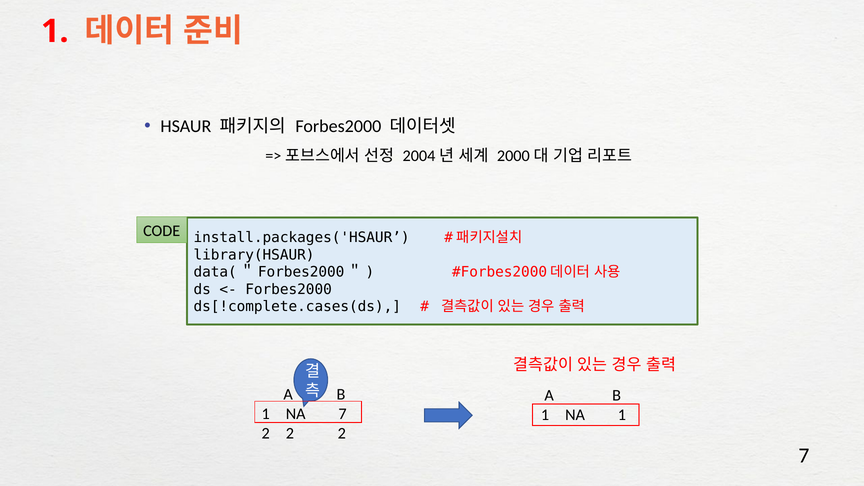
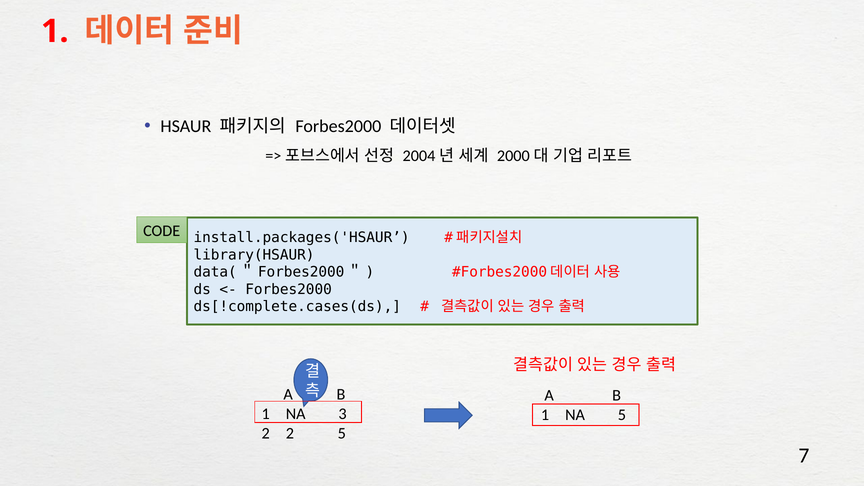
NA 7: 7 -> 3 (343, 414)
NA 1: 1 -> 5 (622, 415)
2 2 2: 2 -> 5 (342, 433)
